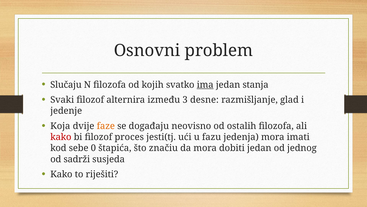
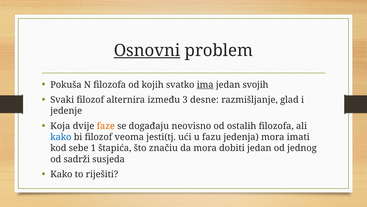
Osnovni underline: none -> present (147, 50)
Slučaju: Slučaju -> Pokuša (66, 84)
stanja: stanja -> svojih (256, 84)
kako colour: red -> blue (61, 137)
proces: proces -> veoma (129, 137)
0: 0 -> 1 (93, 148)
